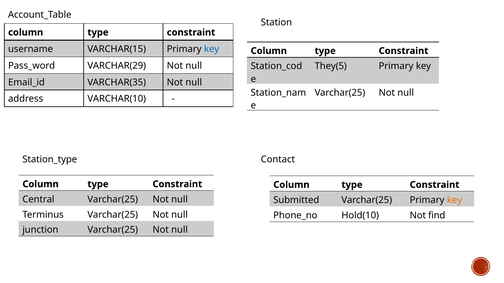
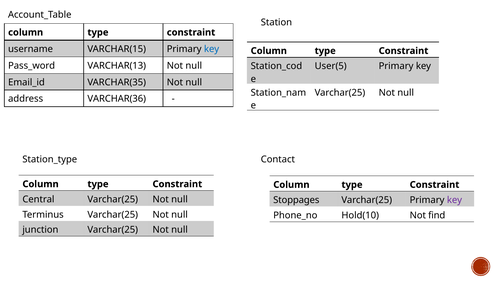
VARCHAR(29: VARCHAR(29 -> VARCHAR(13 (117, 66)
They(5: They(5 -> User(5 (331, 66)
VARCHAR(10: VARCHAR(10 -> VARCHAR(36 (117, 99)
Submitted: Submitted -> Stoppages (296, 200)
key colour: orange -> purple (454, 200)
